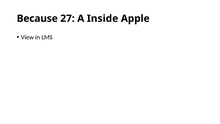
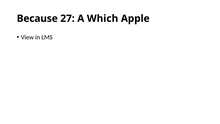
Inside: Inside -> Which (103, 18)
